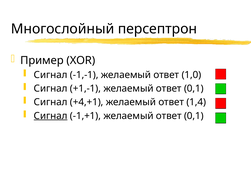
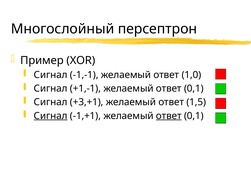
+4,+1: +4,+1 -> +3,+1 (87, 102)
1,4: 1,4 -> 1,5 (196, 102)
ответ underline: none -> present (169, 116)
